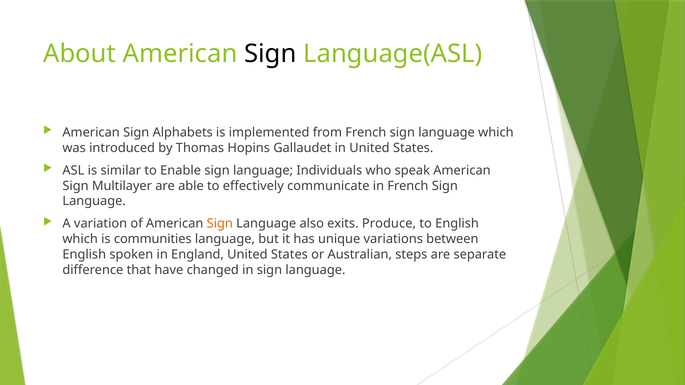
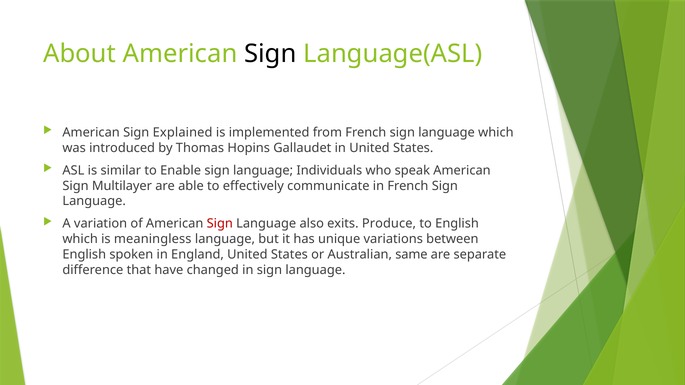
Alphabets: Alphabets -> Explained (183, 133)
Sign colour: orange -> red (220, 224)
communities: communities -> meaningless (153, 239)
steps: steps -> same (411, 255)
